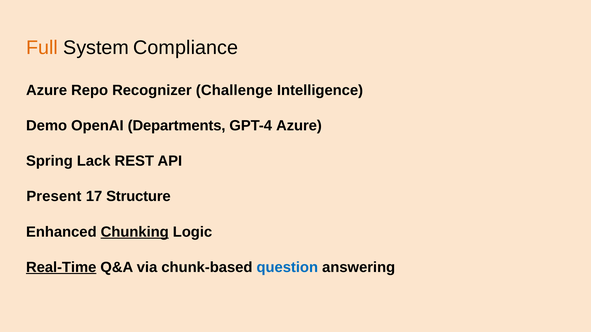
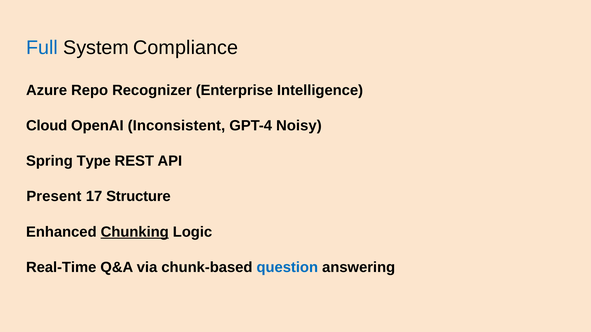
Full colour: orange -> blue (42, 48)
Challenge: Challenge -> Enterprise (234, 90)
Demo: Demo -> Cloud (47, 126)
Departments: Departments -> Inconsistent (176, 126)
GPT-4 Azure: Azure -> Noisy (299, 126)
Lack: Lack -> Type (94, 161)
Real-Time underline: present -> none (61, 268)
